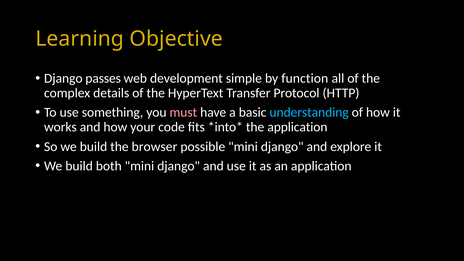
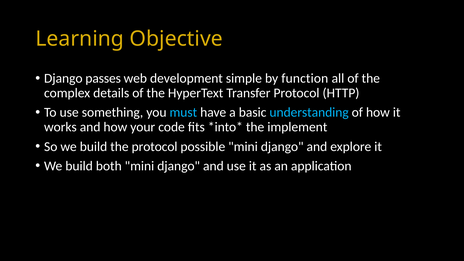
must colour: pink -> light blue (183, 113)
the application: application -> implement (297, 127)
the browser: browser -> protocol (155, 147)
